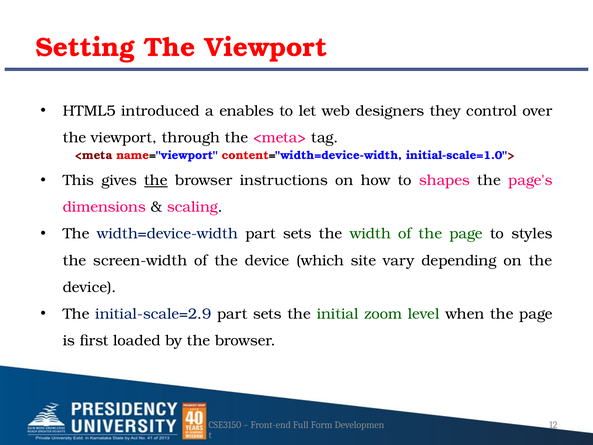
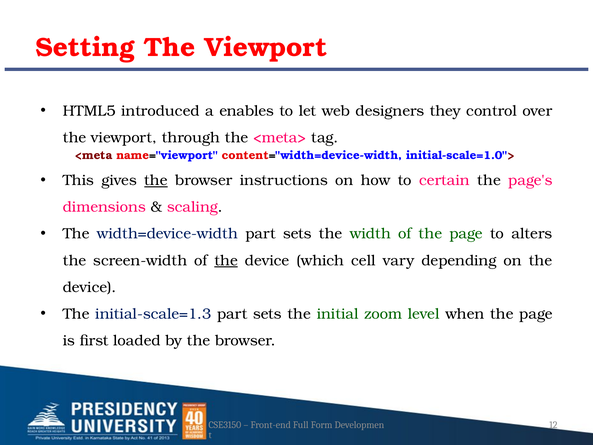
shapes: shapes -> certain (444, 180)
styles: styles -> alters (532, 234)
the underline: none -> present (226, 260)
site: site -> cell (363, 260)
initial-scale=2.9: initial-scale=2.9 -> initial-scale=1.3 (153, 314)
